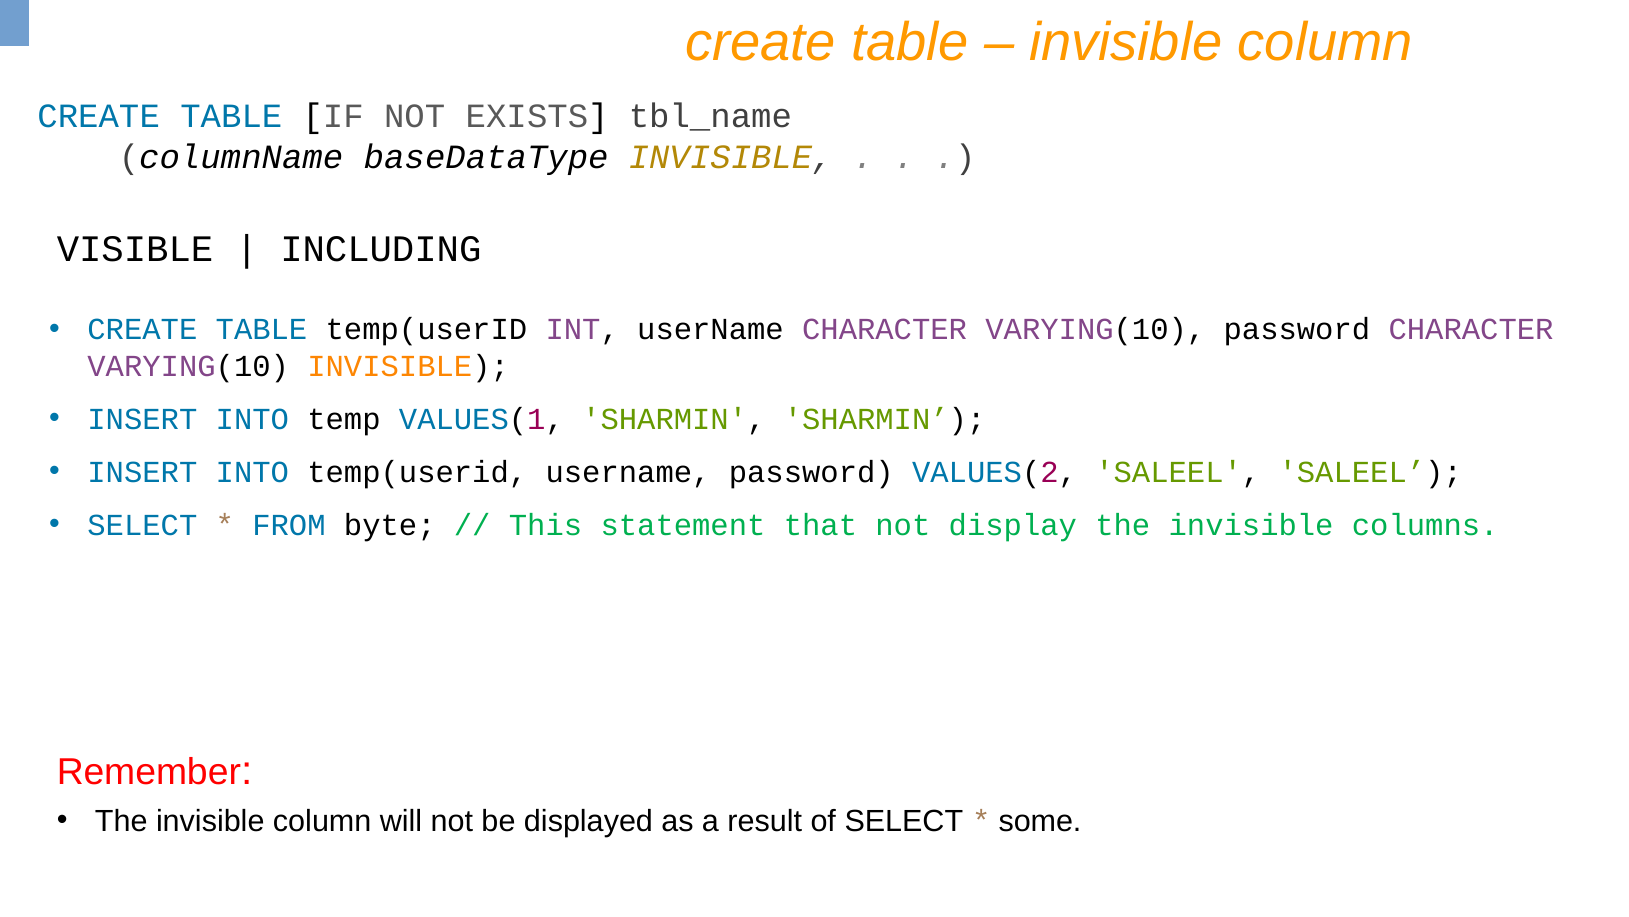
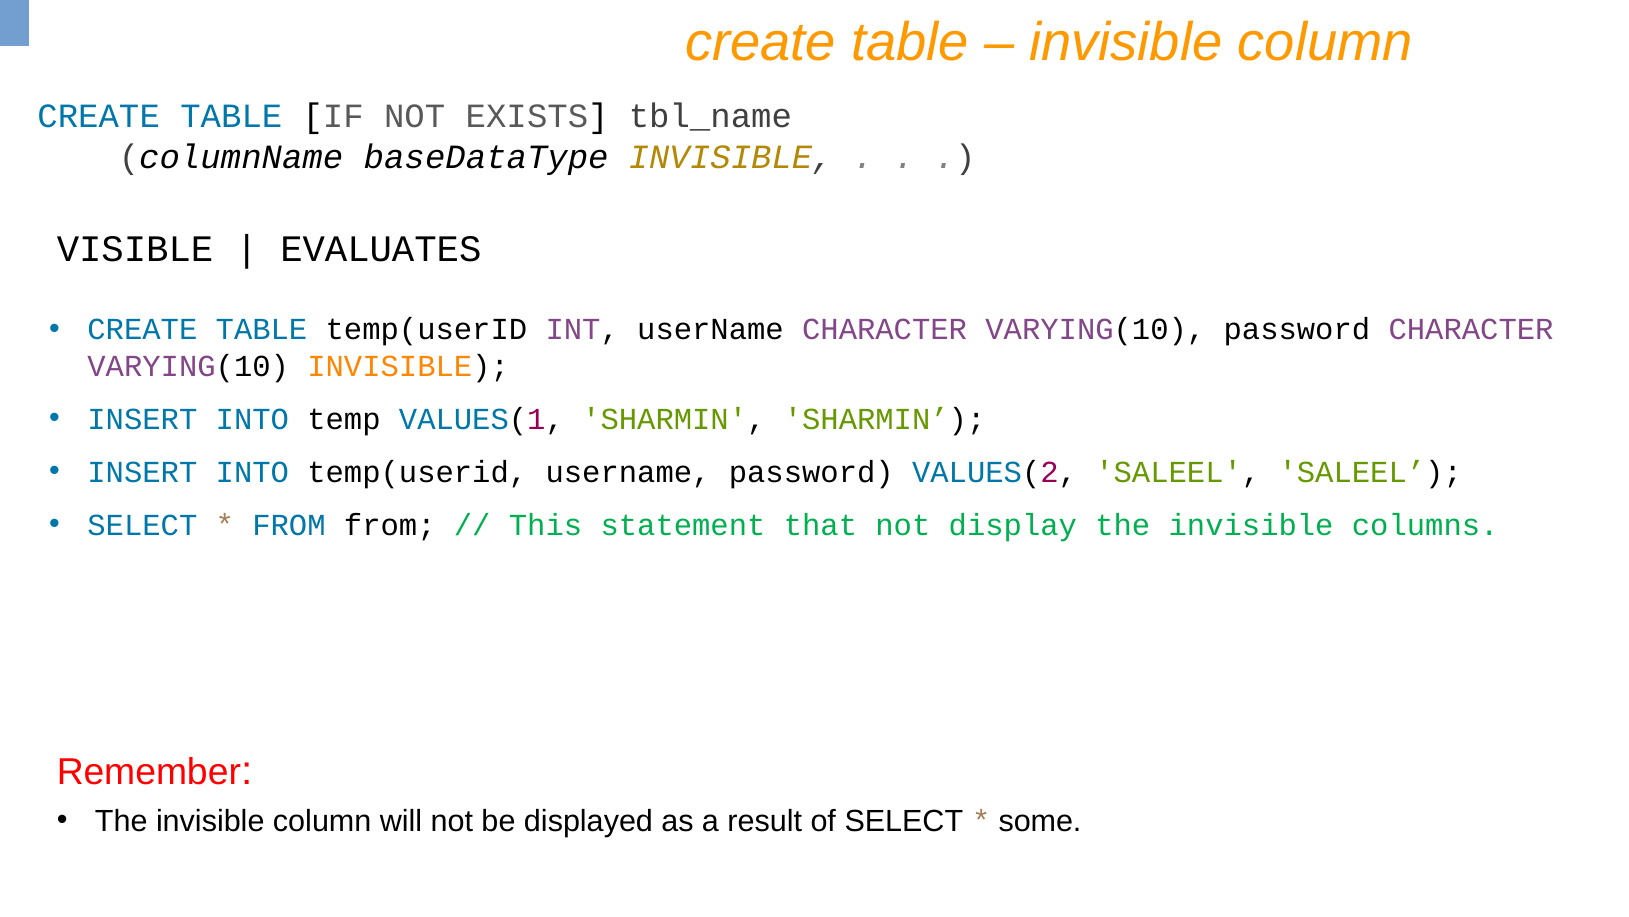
INCLUDING: INCLUDING -> EVALUATES (381, 249)
FROM byte: byte -> from (390, 525)
